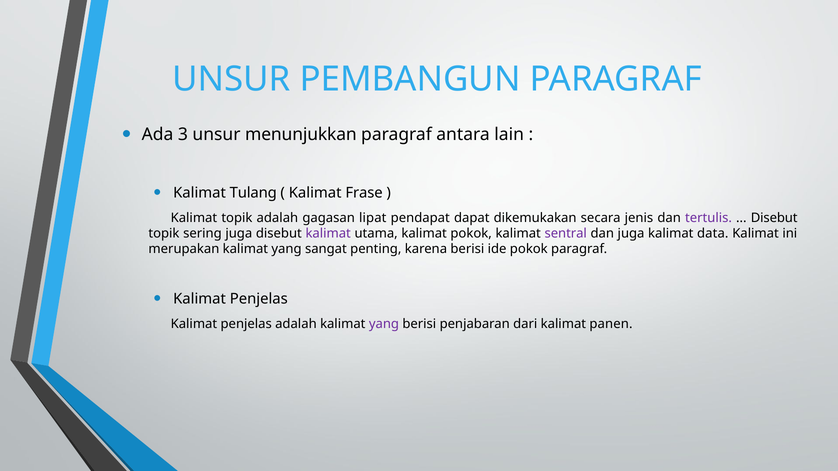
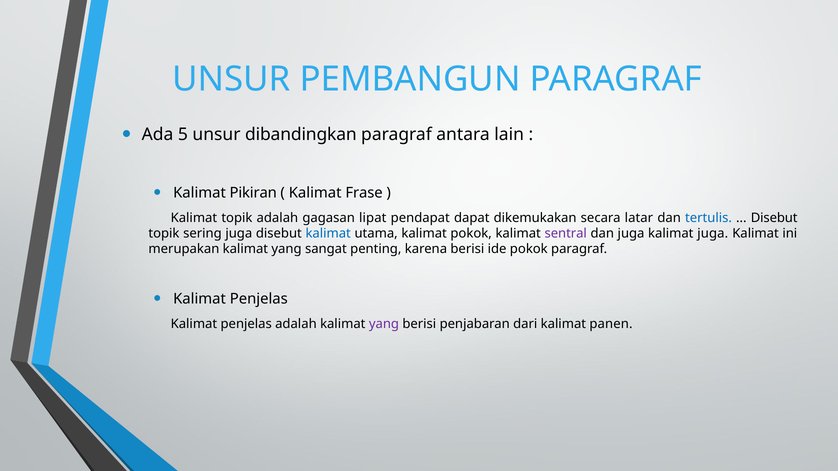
3: 3 -> 5 (183, 135)
menunjukkan: menunjukkan -> dibandingkan (301, 135)
Tulang: Tulang -> Pikiran (253, 193)
jenis: jenis -> latar (639, 218)
tertulis colour: purple -> blue (708, 218)
kalimat colour: purple -> blue (328, 234)
kalimat data: data -> juga (713, 234)
